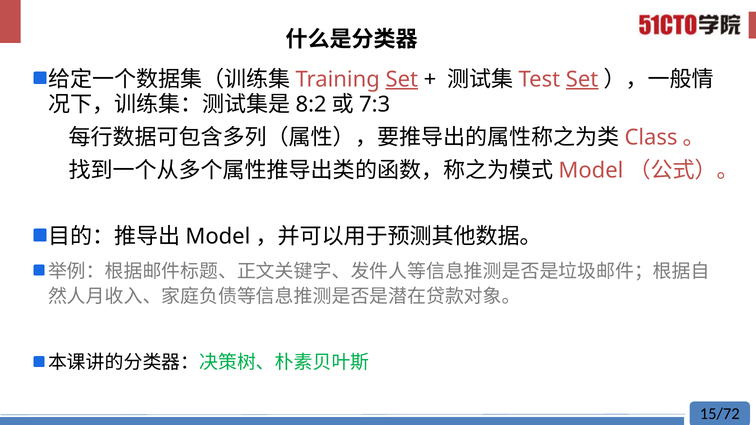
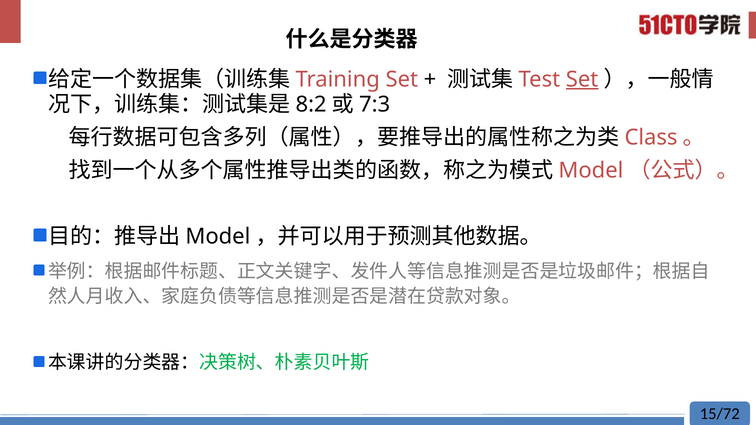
Set underline: present -> none (402, 79)
